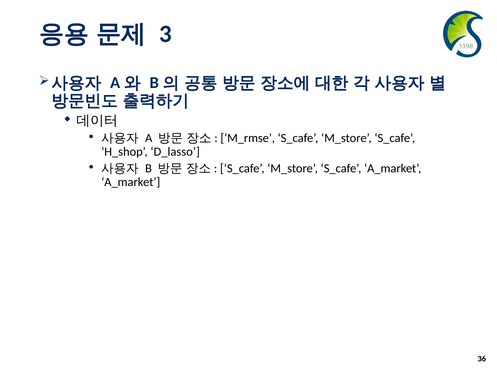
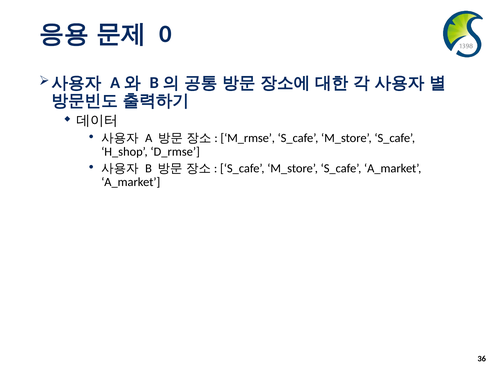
3: 3 -> 0 (166, 34)
D_lasso: D_lasso -> D_rmse (175, 152)
